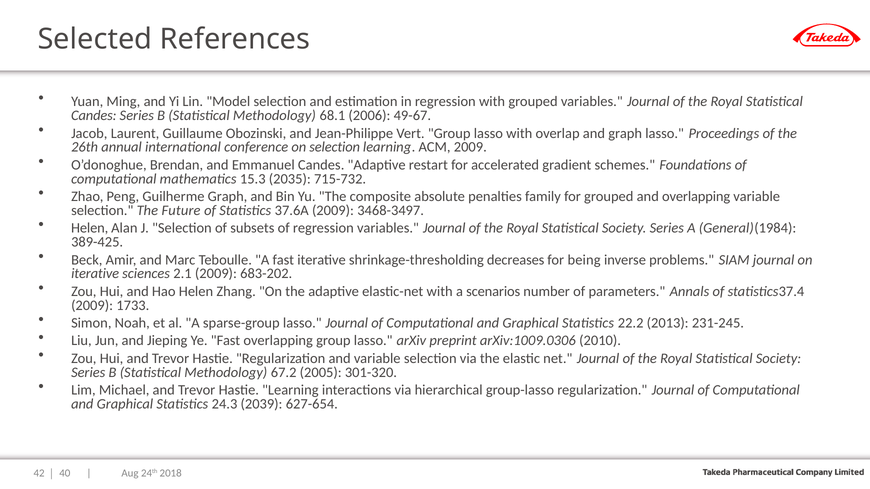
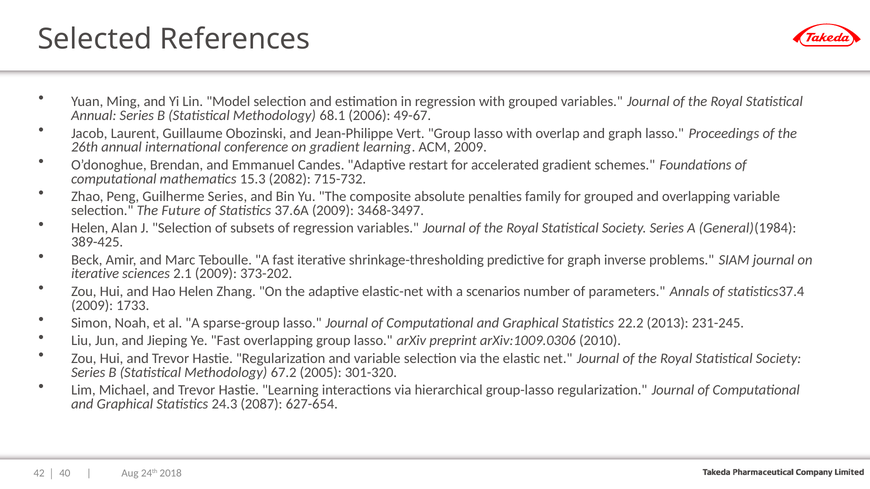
Candes: Candes -> Annual (94, 116)
on selection: selection -> gradient (335, 147)
2035: 2035 -> 2082 (290, 179)
Guilherme Graph: Graph -> Series (227, 197)
decreases: decreases -> predictive (516, 260)
for being: being -> graph (584, 260)
683-202: 683-202 -> 373-202 (266, 274)
2039: 2039 -> 2087 (262, 404)
